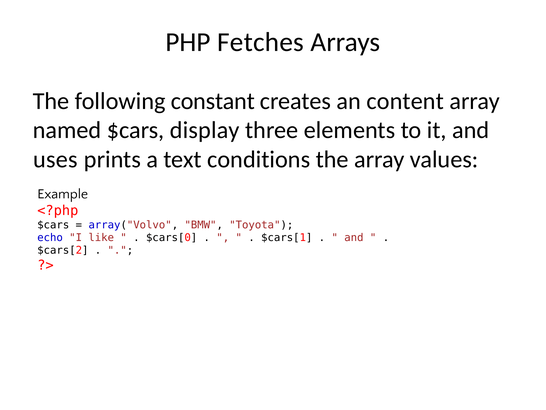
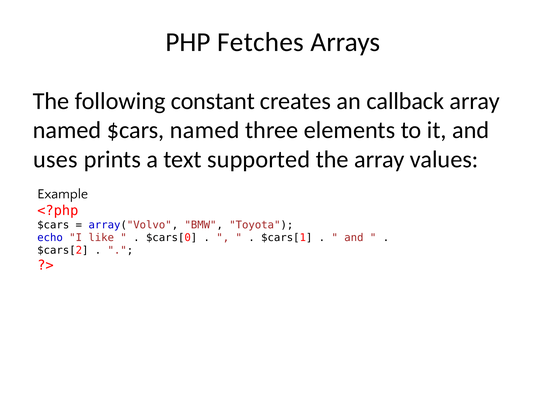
content: content -> callback (405, 101)
$cars display: display -> named (205, 130)
conditions: conditions -> supported (259, 159)
